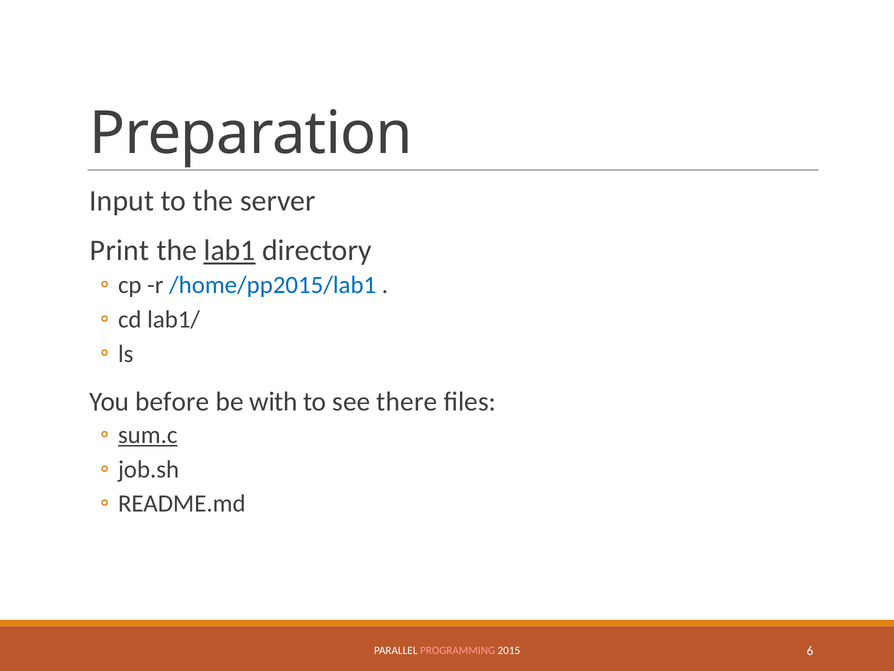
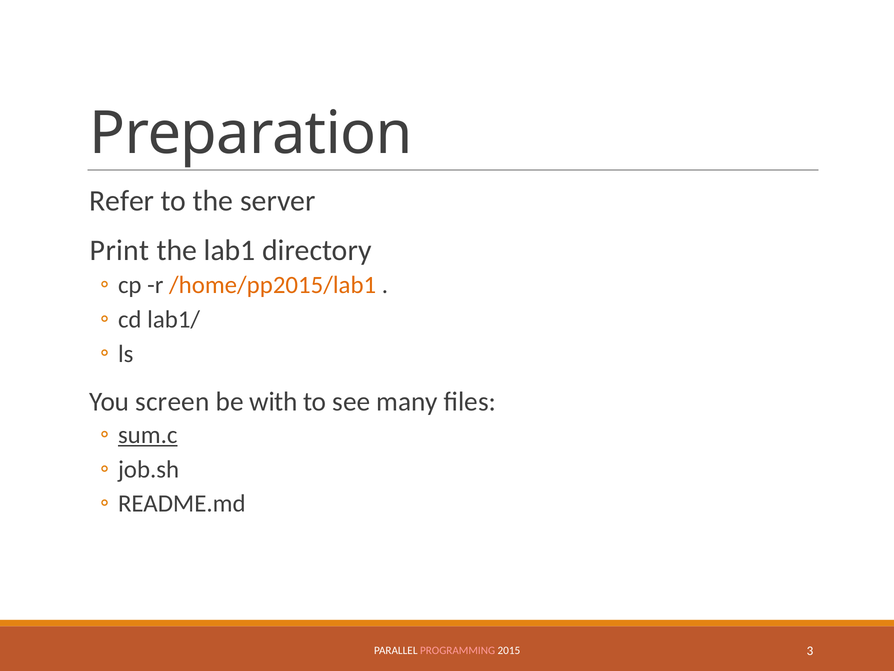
Input: Input -> Refer (122, 201)
lab1 underline: present -> none (230, 250)
/home/pp2015/lab1 colour: blue -> orange (273, 285)
before: before -> screen (172, 402)
there: there -> many (407, 402)
6: 6 -> 3 (810, 650)
